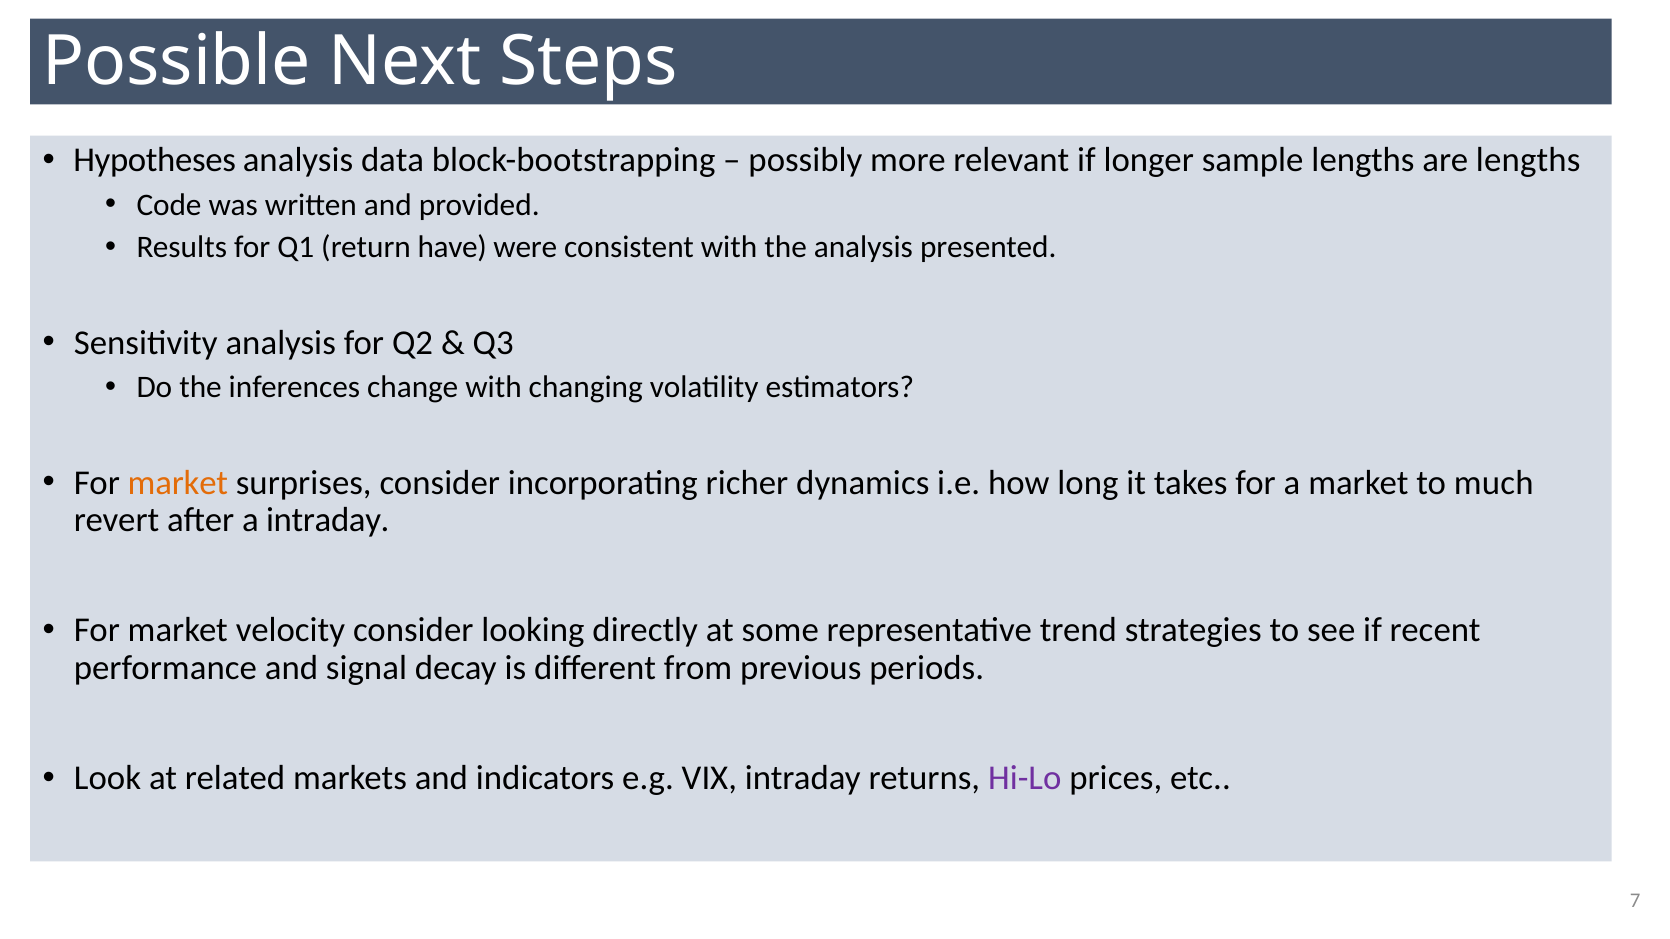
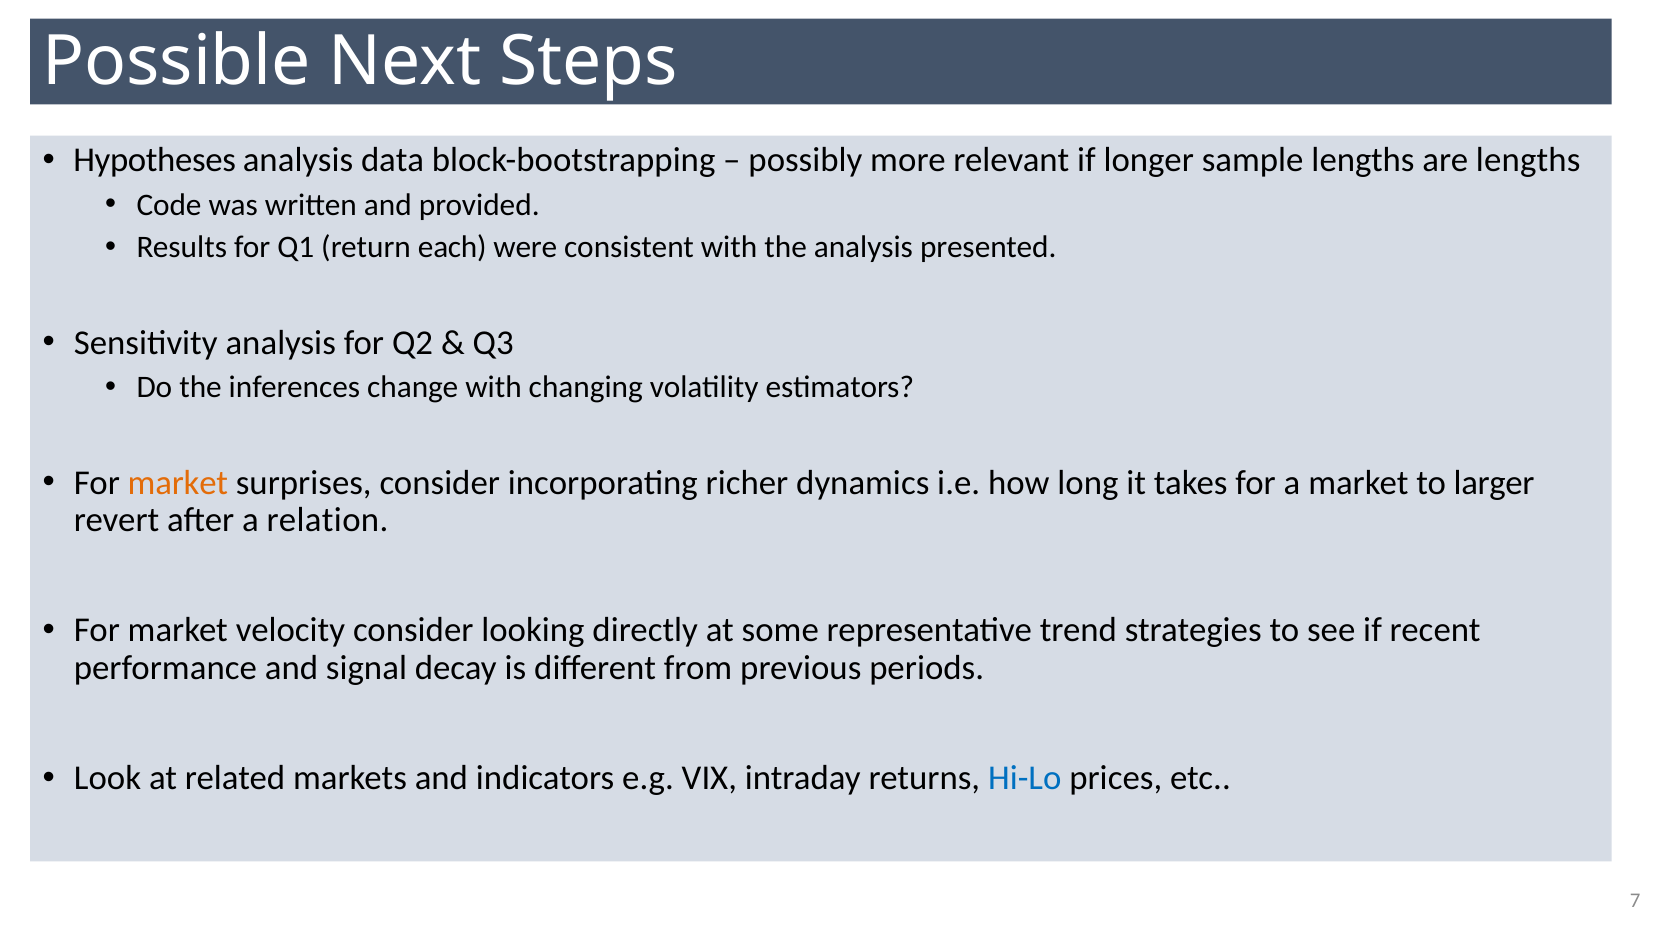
have: have -> each (452, 247)
much: much -> larger (1494, 483)
a intraday: intraday -> relation (327, 521)
Hi-Lo colour: purple -> blue (1025, 778)
